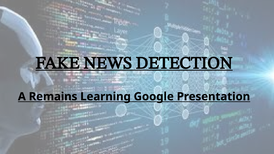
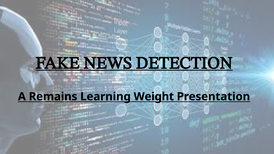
Google: Google -> Weight (154, 97)
